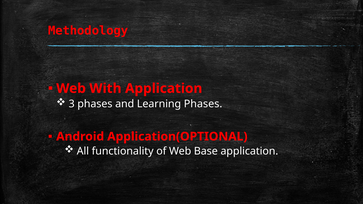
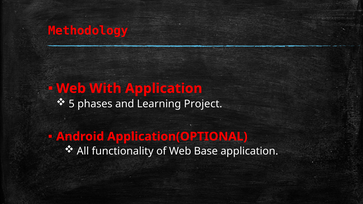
3: 3 -> 5 (72, 104)
Learning Phases: Phases -> Project (203, 104)
